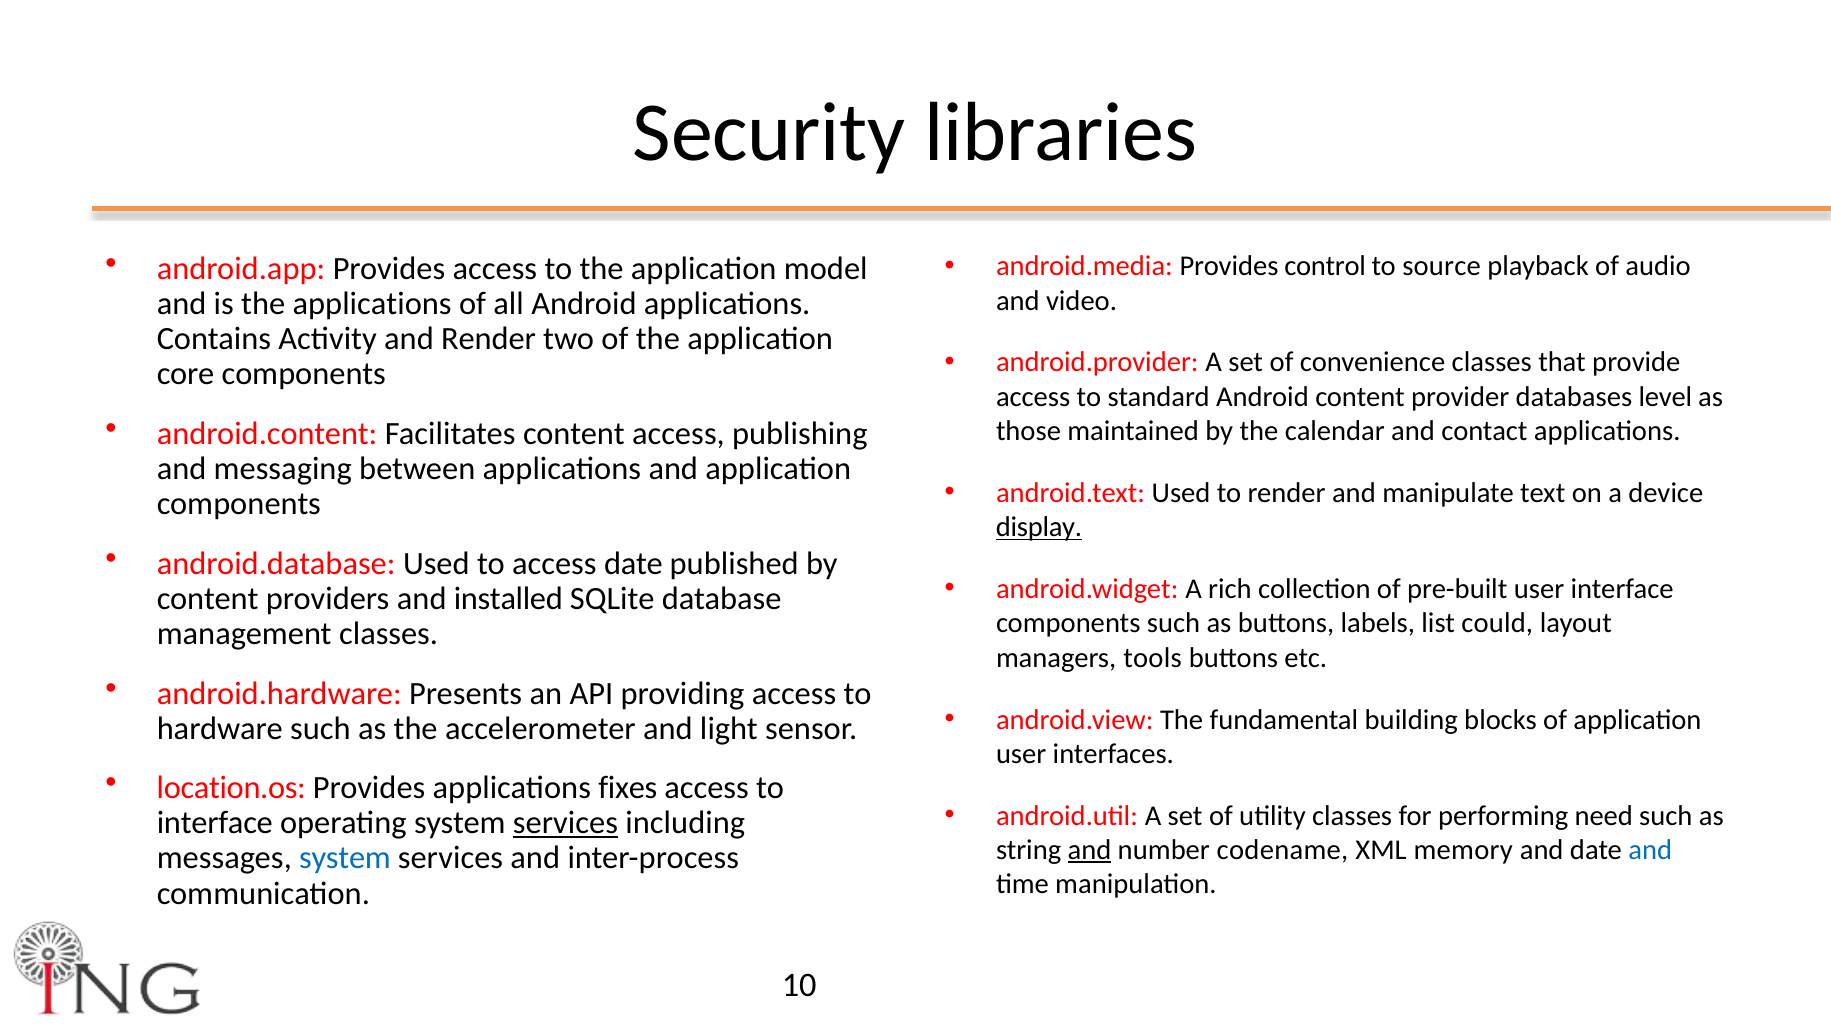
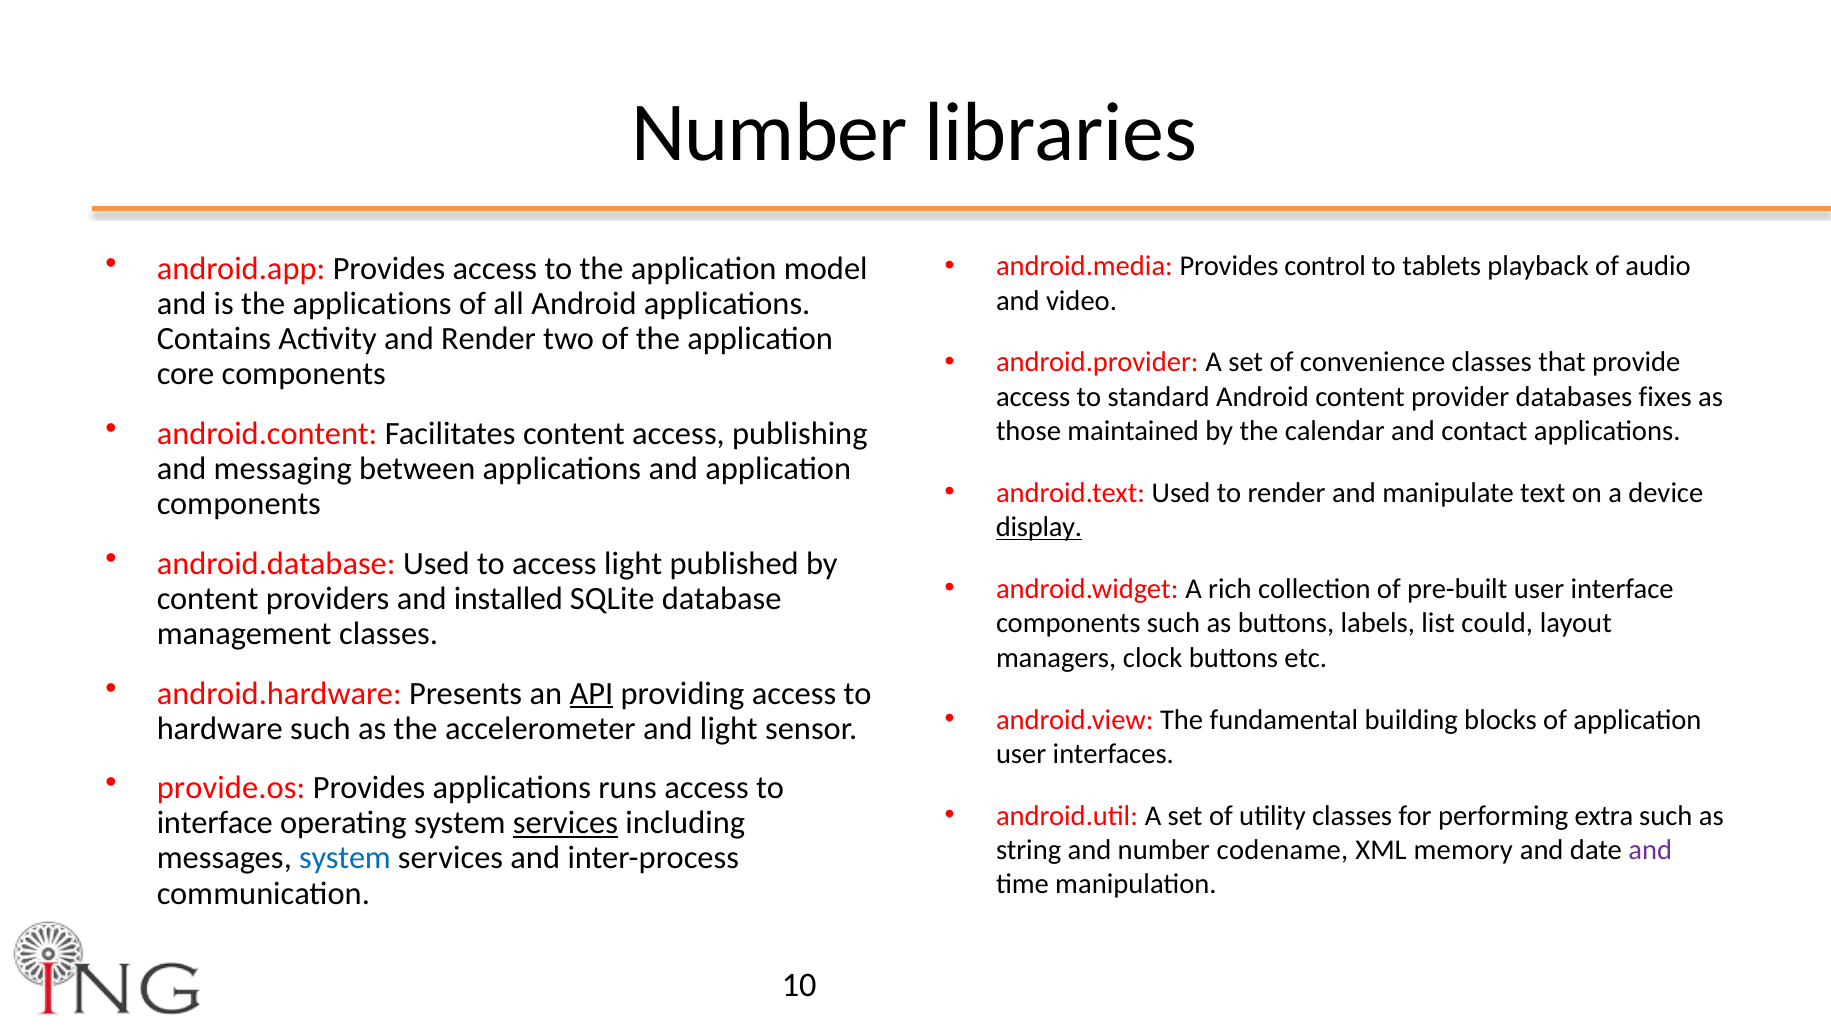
Security: Security -> Number (769, 133)
source: source -> tablets (1442, 266)
level: level -> fixes (1665, 397)
access date: date -> light (633, 564)
tools: tools -> clock (1153, 658)
API underline: none -> present (591, 693)
location.os: location.os -> provide.os (231, 788)
fixes: fixes -> runs (628, 788)
need: need -> extra (1604, 816)
and underline: present -> none (1090, 850)
and colour: blue -> purple (1650, 850)
